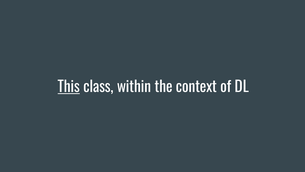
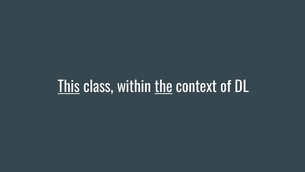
the underline: none -> present (164, 87)
